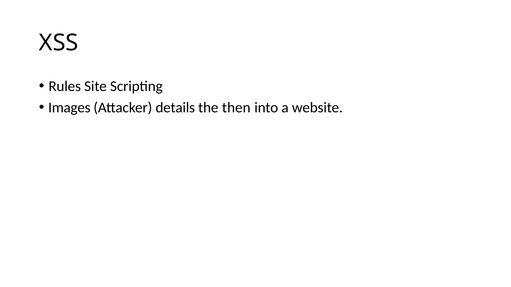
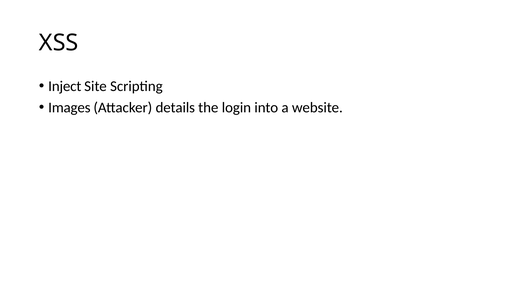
Rules: Rules -> Inject (65, 86)
then: then -> login (236, 108)
